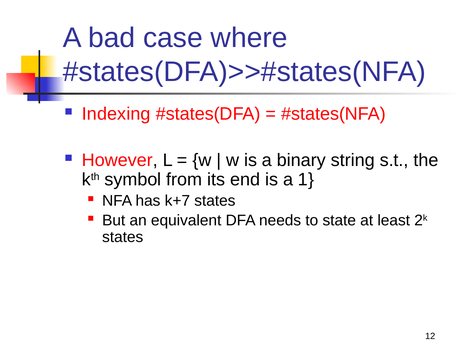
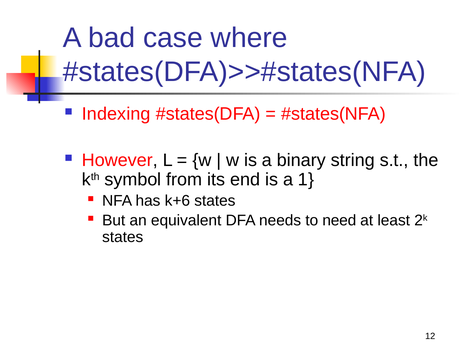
k+7: k+7 -> k+6 (177, 201)
state: state -> need (339, 221)
